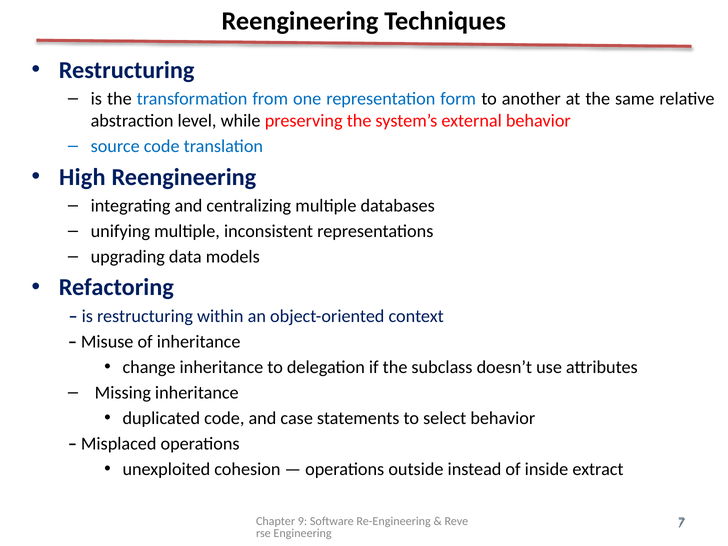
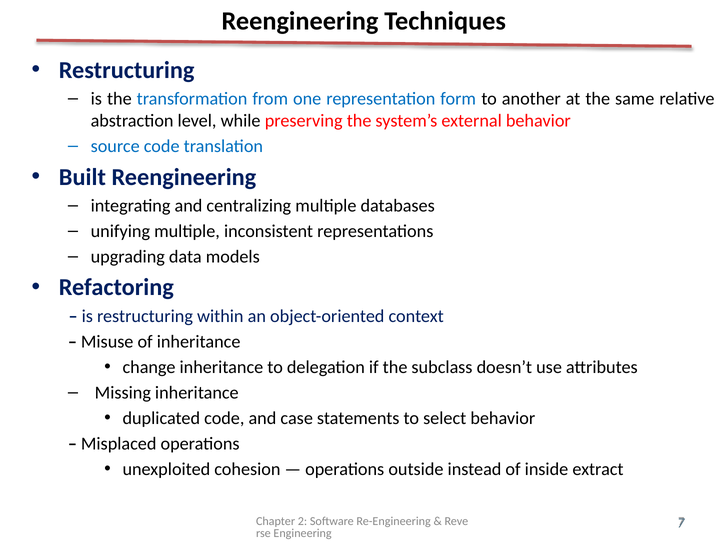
High: High -> Built (82, 177)
9: 9 -> 2 (302, 521)
